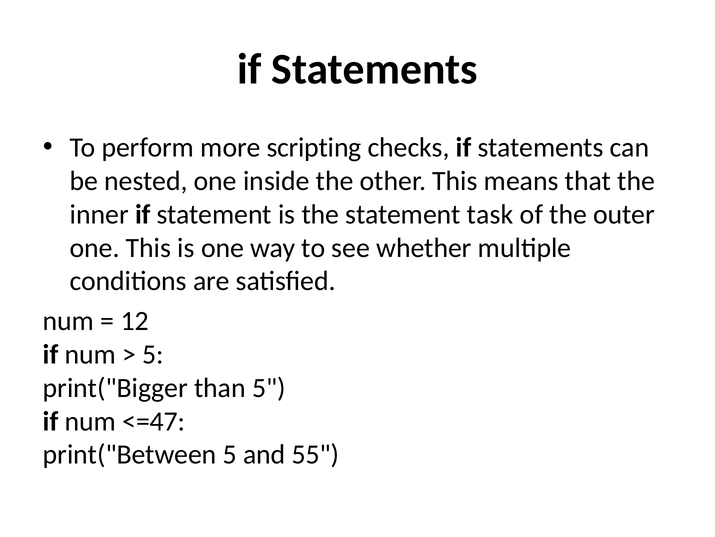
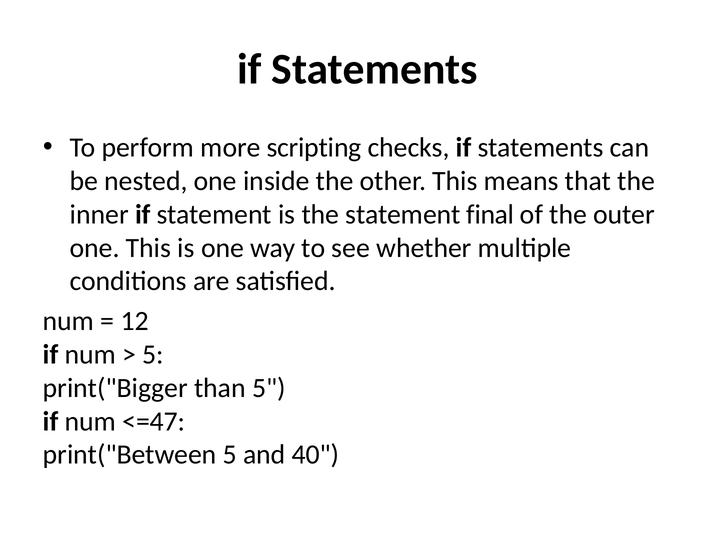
task: task -> final (490, 214)
55: 55 -> 40 (316, 454)
